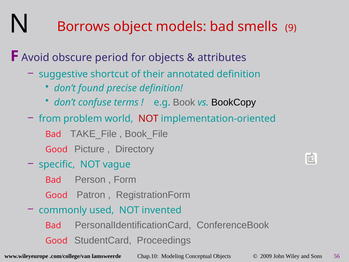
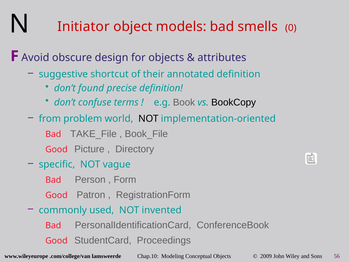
Borrows: Borrows -> Initiator (83, 27)
9: 9 -> 0 (291, 28)
period: period -> design (112, 58)
NOT colour: red -> black (148, 119)
